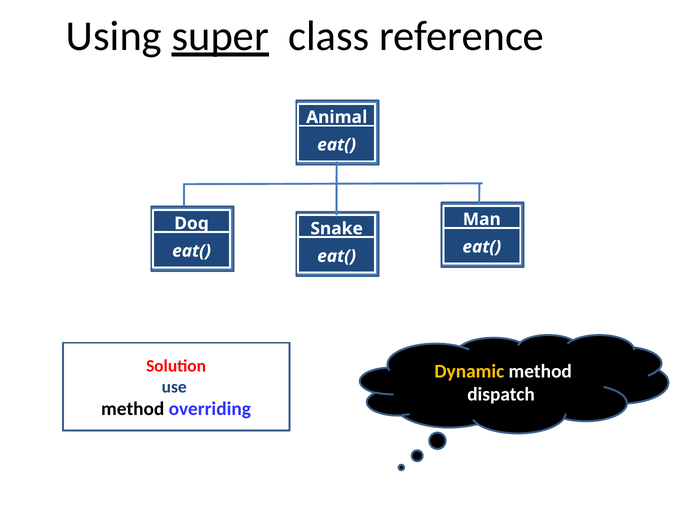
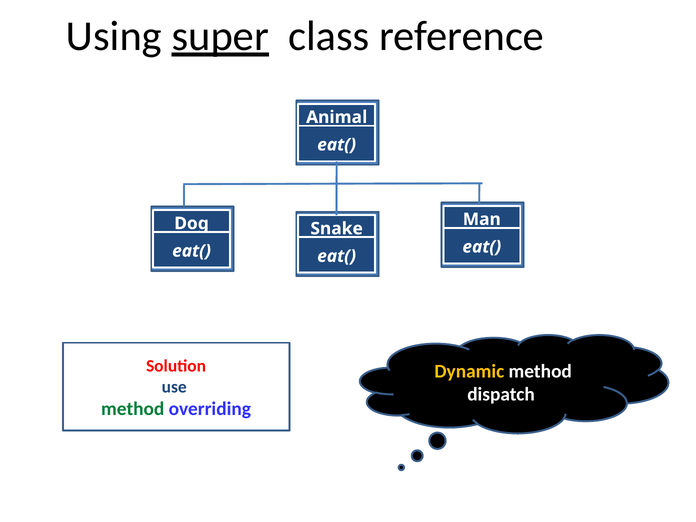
method colour: black -> green (133, 409)
